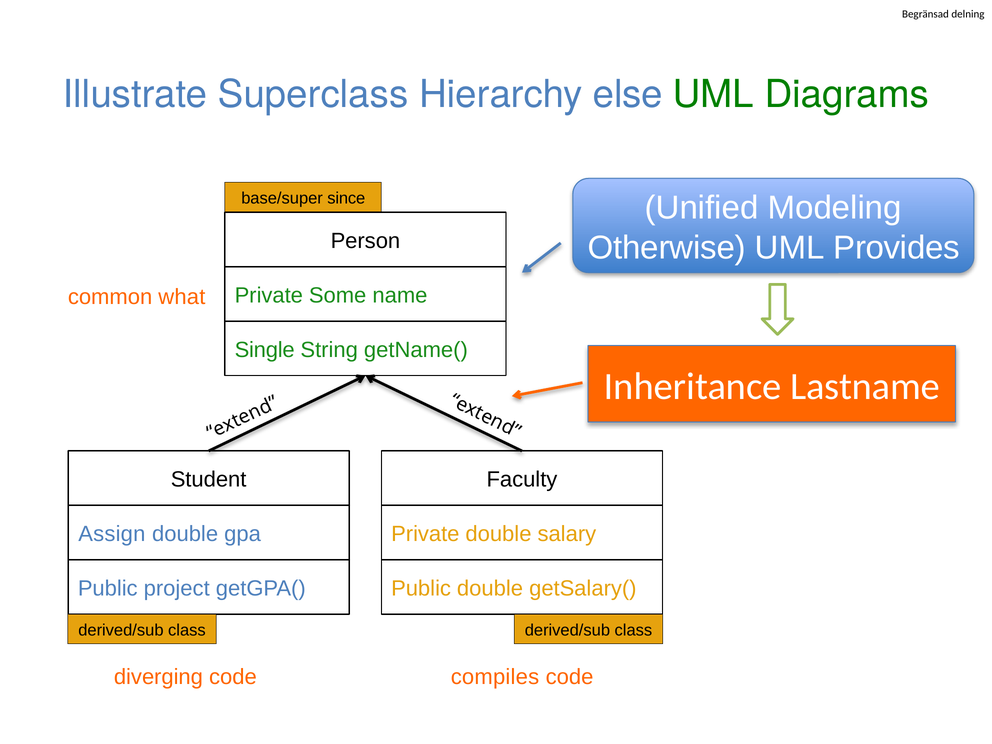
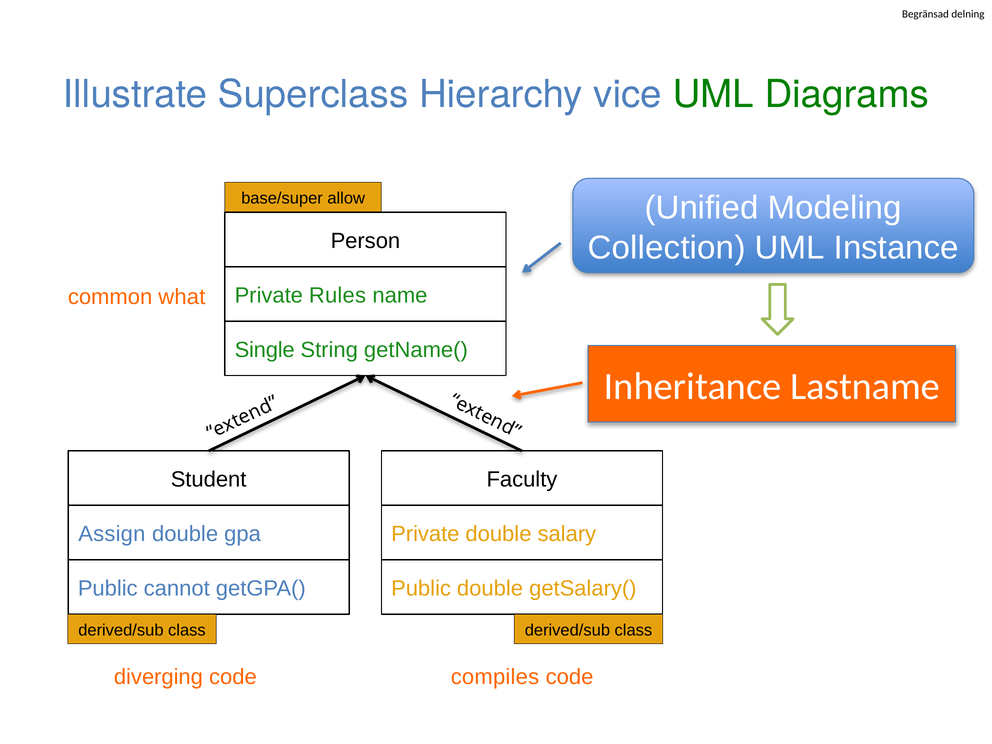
else: else -> vice (628, 94)
since: since -> allow (346, 198)
Otherwise: Otherwise -> Collection (667, 248)
Provides: Provides -> Instance (896, 248)
Some: Some -> Rules (337, 295)
project: project -> cannot (177, 589)
